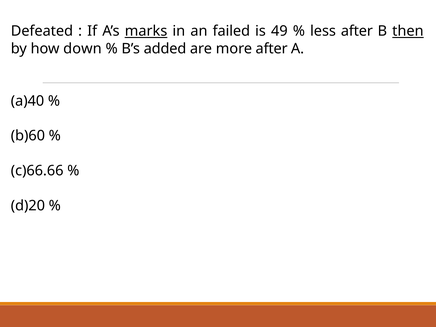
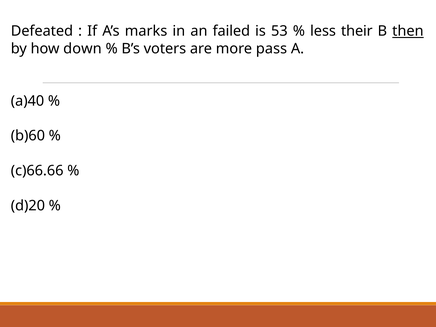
marks underline: present -> none (146, 31)
49: 49 -> 53 (279, 31)
less after: after -> their (357, 31)
added: added -> voters (165, 49)
more after: after -> pass (271, 49)
